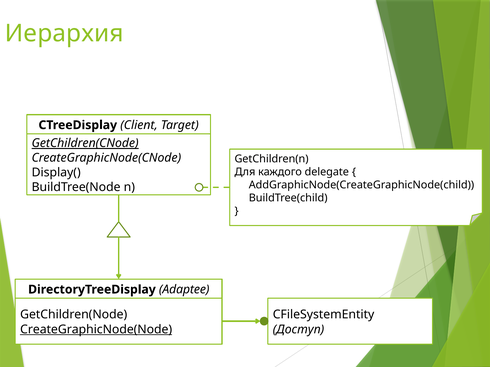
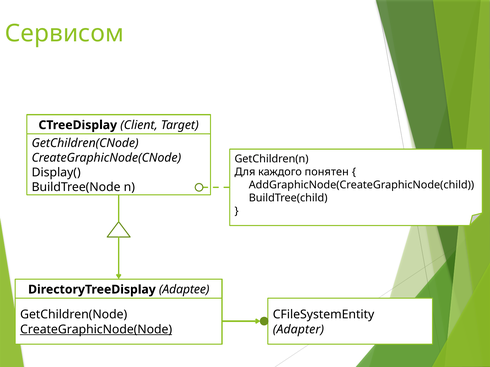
Иерархия: Иерархия -> Сервисом (64, 34)
GetChildren(CNode underline: present -> none (85, 143)
delegate: delegate -> понятен (327, 172)
Доступ: Доступ -> Adapter (298, 330)
